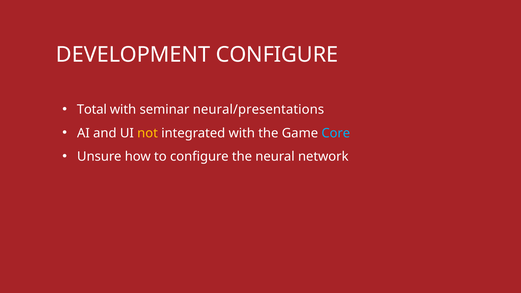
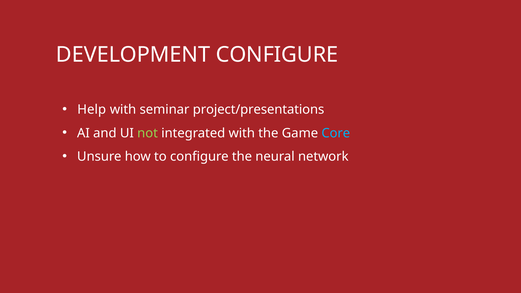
Total: Total -> Help (92, 110)
neural/presentations: neural/presentations -> project/presentations (259, 110)
not colour: yellow -> light green (148, 133)
